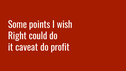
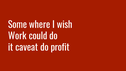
points: points -> where (40, 25)
Right: Right -> Work (17, 36)
